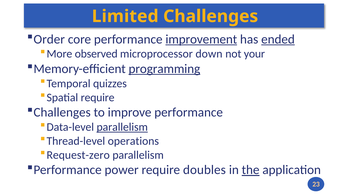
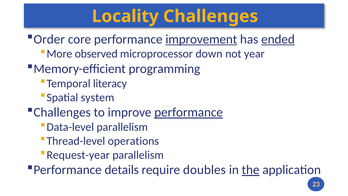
Limited: Limited -> Locality (125, 16)
your: your -> year (254, 54)
programming underline: present -> none (164, 69)
quizzes: quizzes -> literacy (110, 83)
Spatial require: require -> system (98, 97)
performance underline: none -> present (189, 112)
parallelism underline: present -> none (122, 127)
Request-zero: Request-zero -> Request-year (78, 155)
power: power -> details (122, 170)
